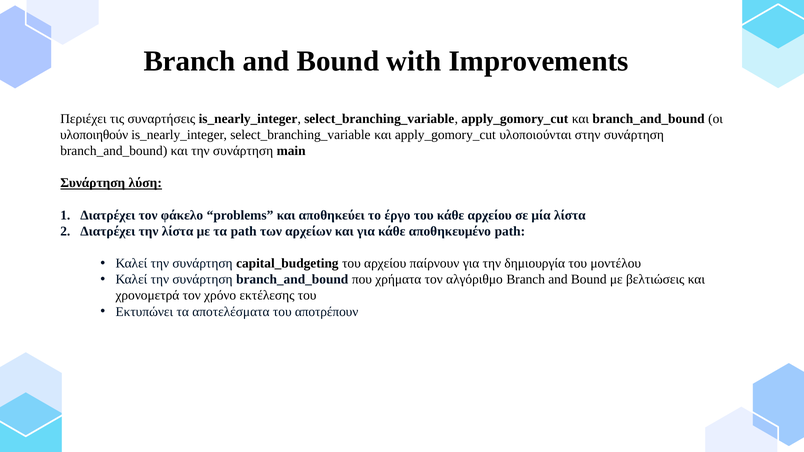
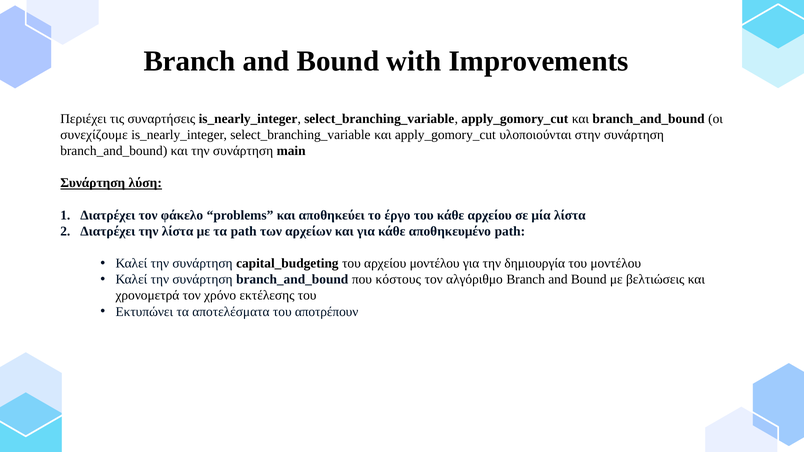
υλοποιηθούν: υλοποιηθούν -> συνεχίζουμε (94, 135)
αρχείου παίρνουν: παίρνουν -> μοντέλου (435, 264)
χρήματα: χρήματα -> κόστους (398, 280)
